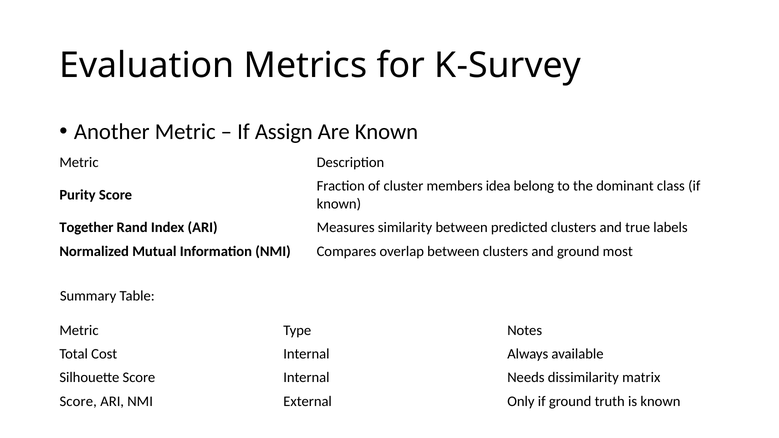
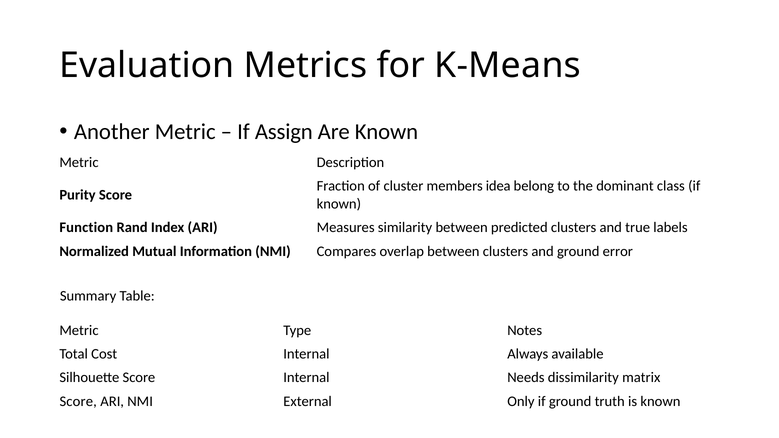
K-Survey: K-Survey -> K-Means (508, 65)
Together: Together -> Function (86, 228)
most: most -> error (618, 251)
